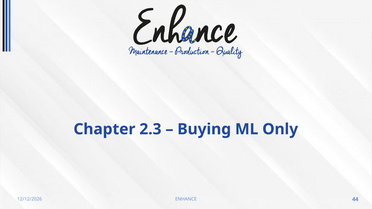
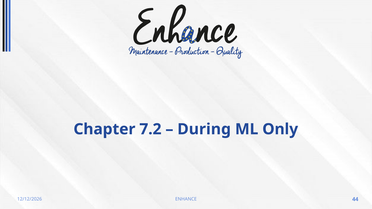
2.3: 2.3 -> 7.2 (150, 129)
Buying: Buying -> During (204, 129)
